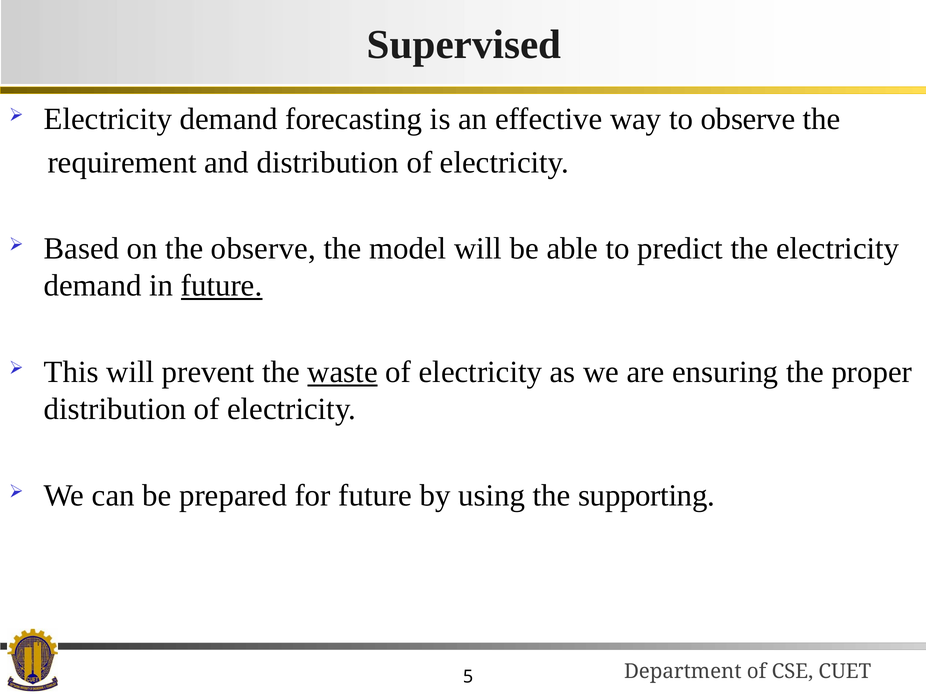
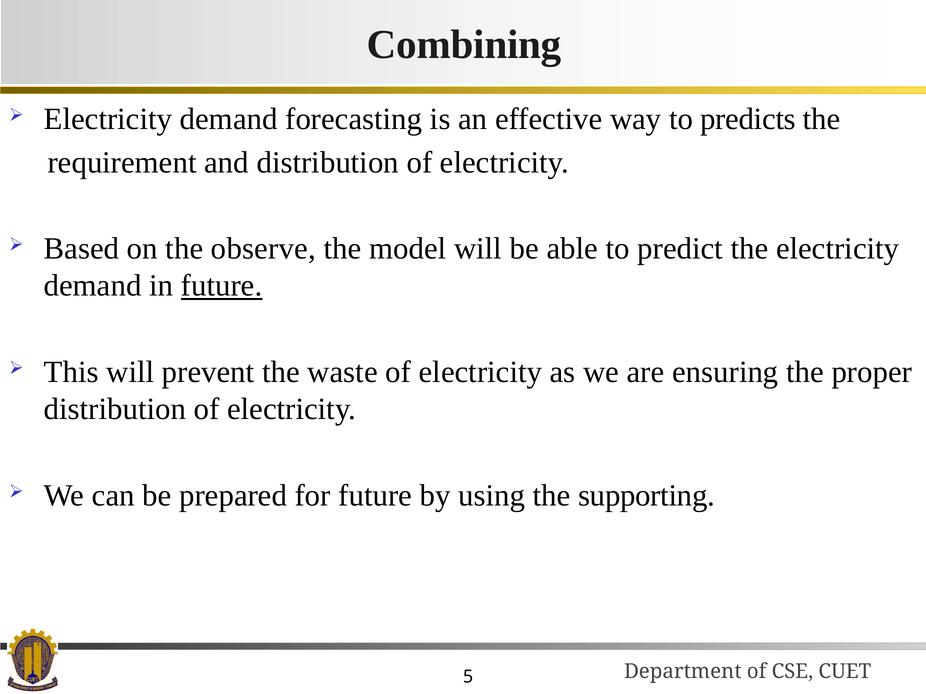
Supervised: Supervised -> Combining (464, 45)
to observe: observe -> predicts (748, 119)
waste underline: present -> none (343, 372)
